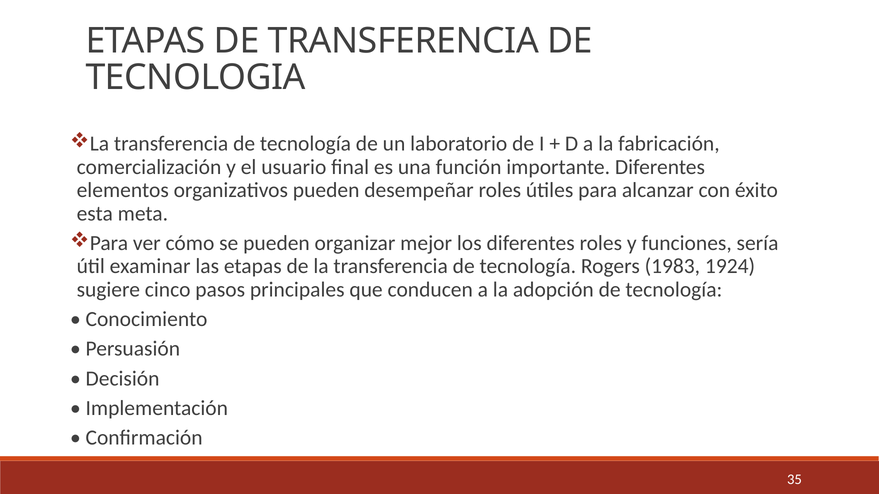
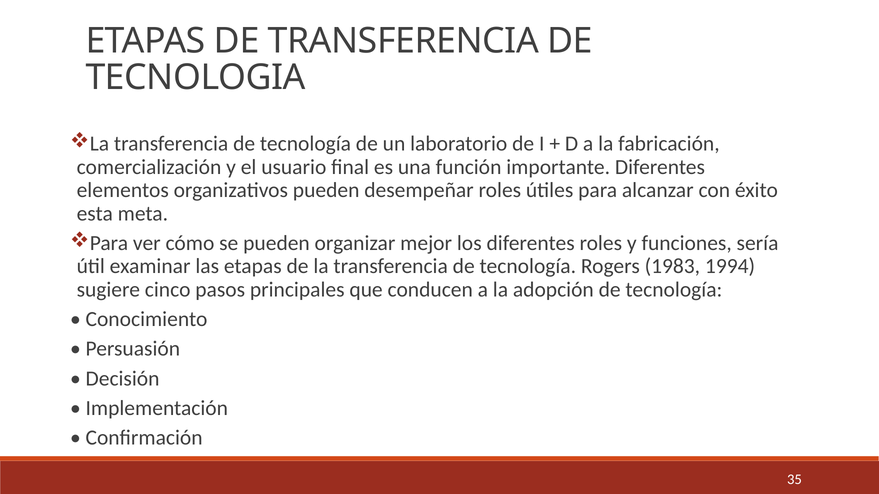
1924: 1924 -> 1994 (730, 267)
